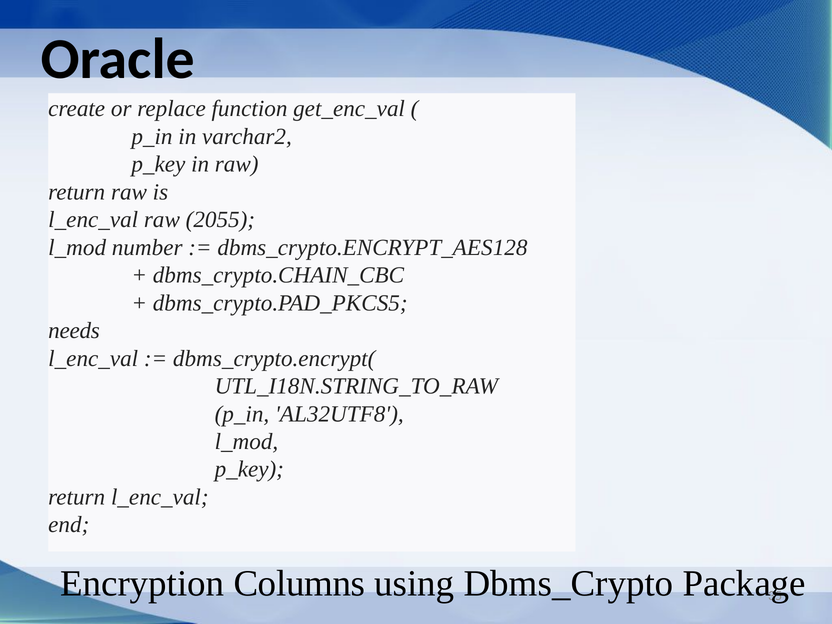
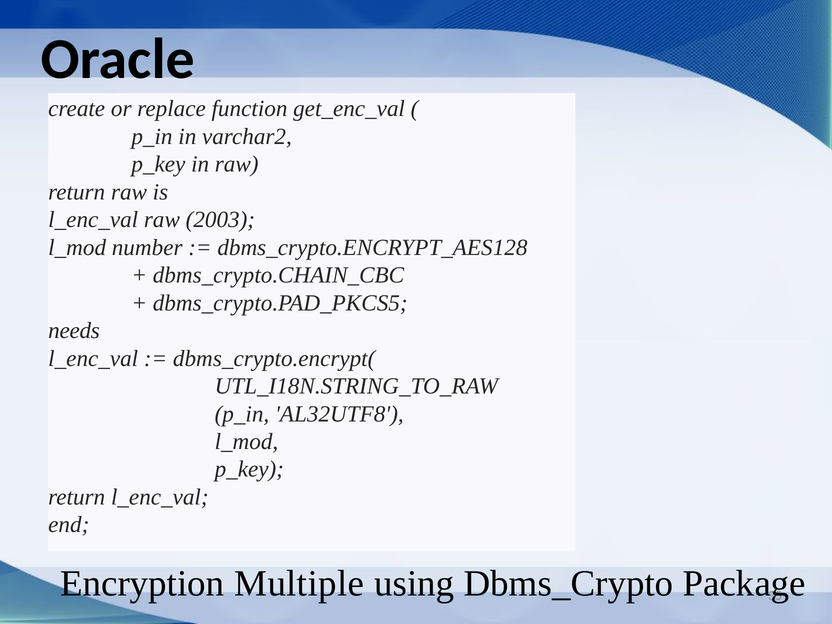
2055: 2055 -> 2003 (220, 220)
Columns: Columns -> Multiple (299, 584)
